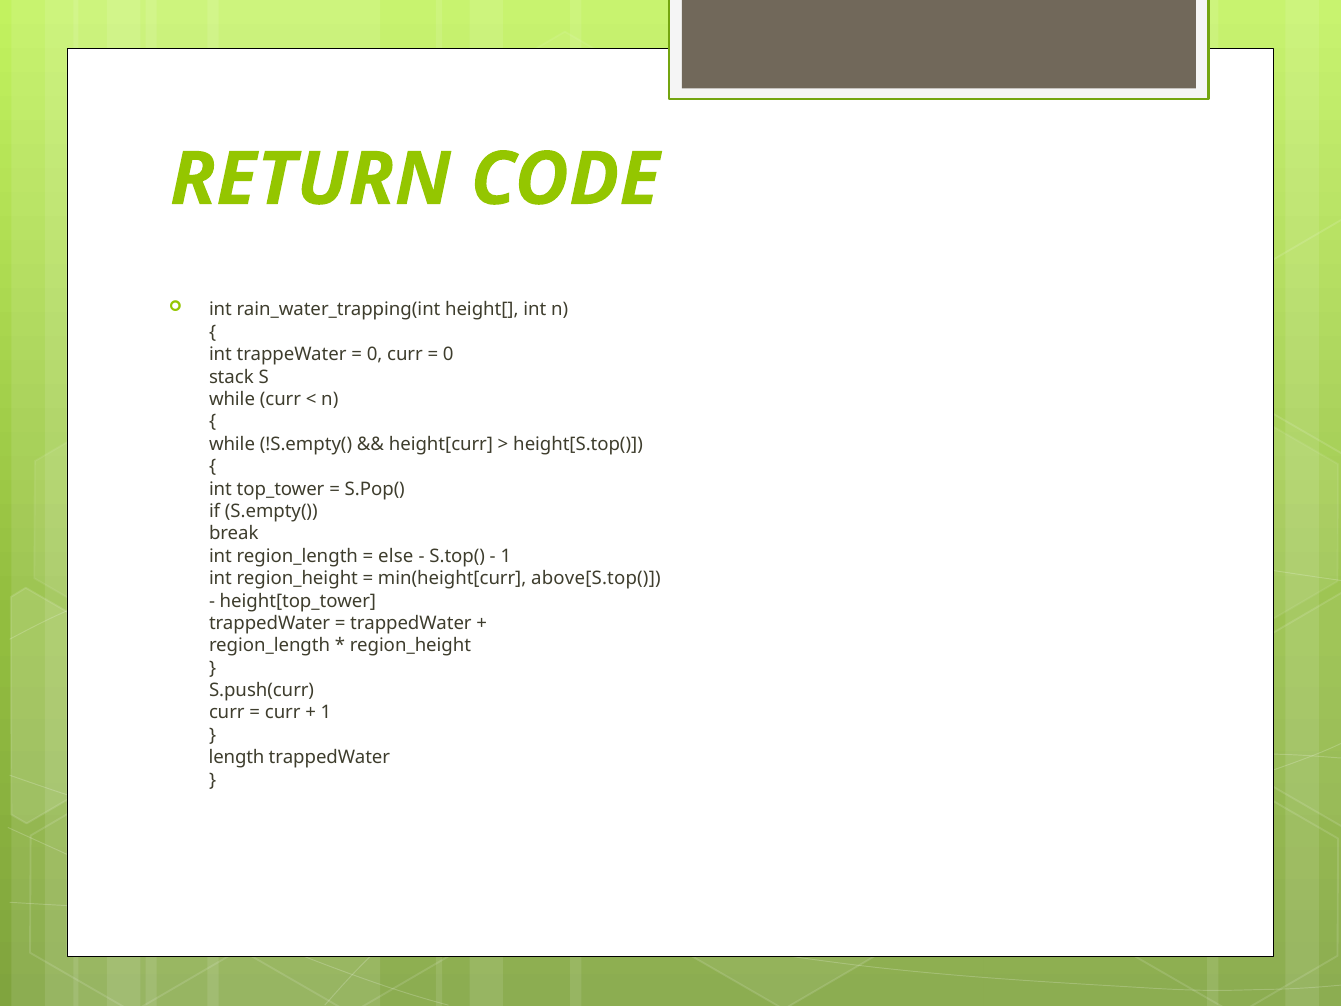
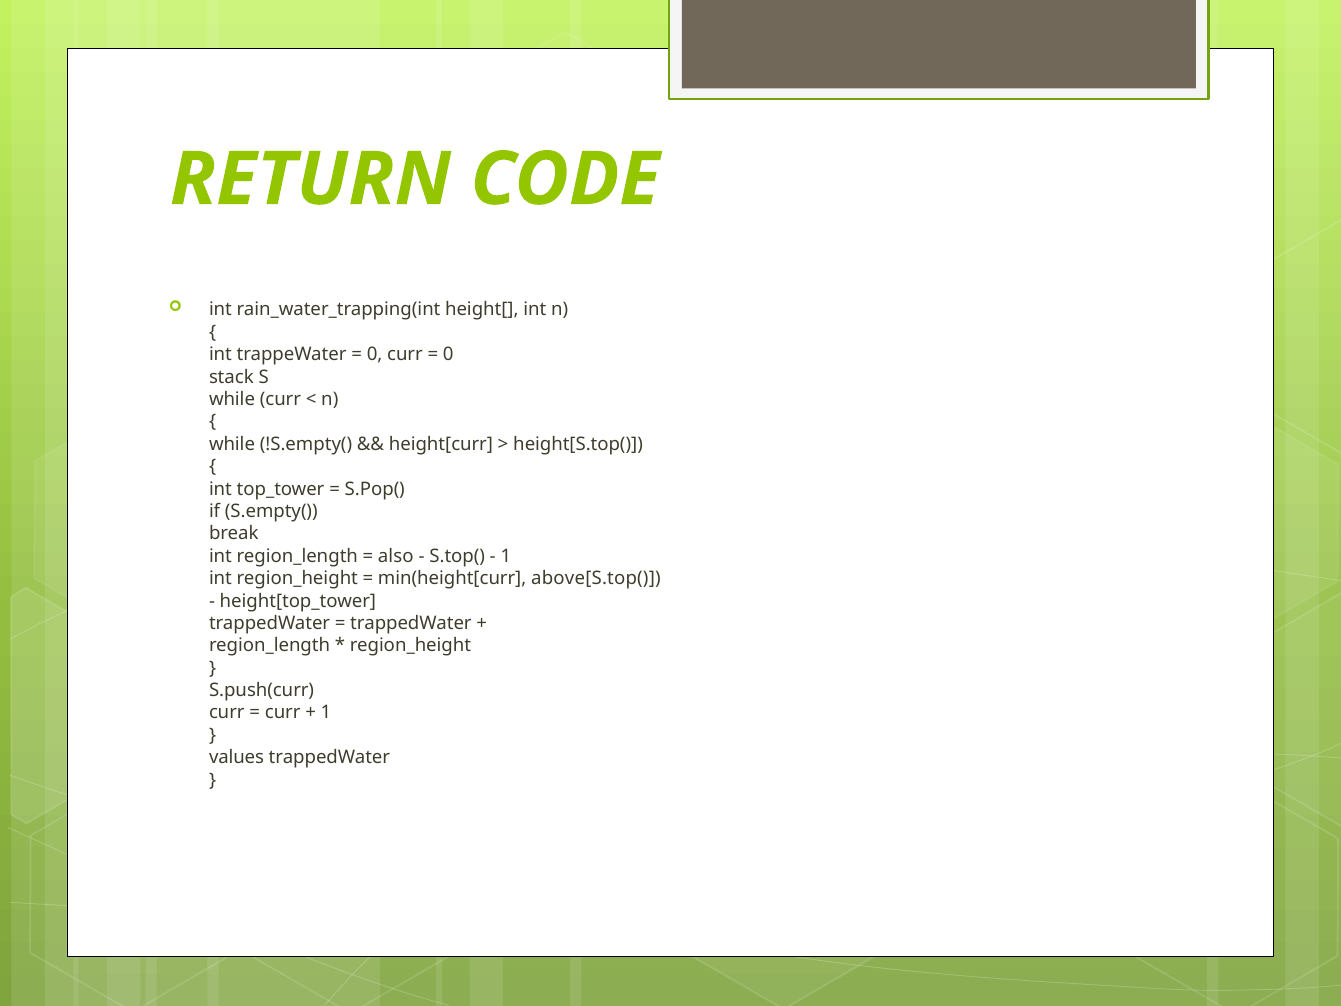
else: else -> also (396, 556)
length: length -> values (237, 757)
